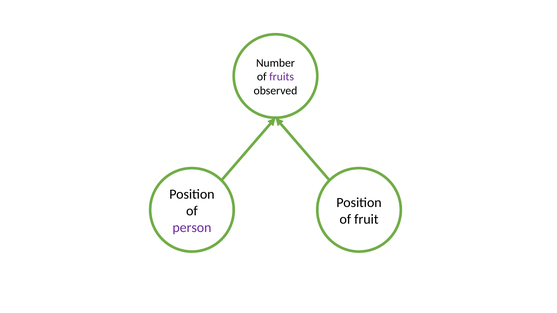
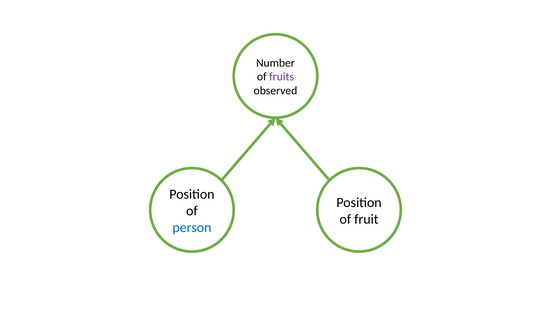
person colour: purple -> blue (192, 228)
